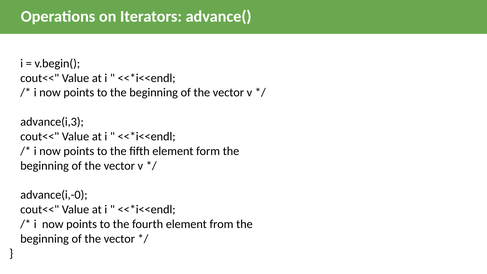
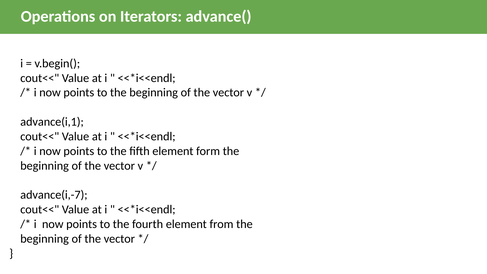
advance(i,3: advance(i,3 -> advance(i,1 (52, 122)
advance(i,-0: advance(i,-0 -> advance(i,-7 (54, 195)
